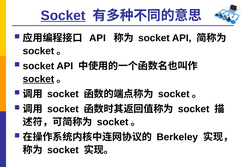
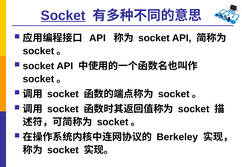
socket underline: present -> none (38, 79)
